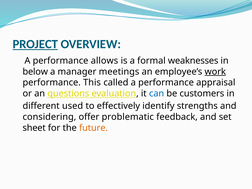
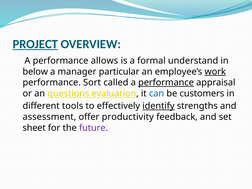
weaknesses: weaknesses -> understand (193, 61)
meetings: meetings -> particular (119, 72)
This: This -> Sort (92, 83)
performance underline: none -> present (166, 83)
used: used -> tools (73, 106)
identify underline: none -> present (158, 106)
considering: considering -> assessment (49, 117)
problematic: problematic -> productivity (128, 117)
future colour: orange -> purple (94, 128)
